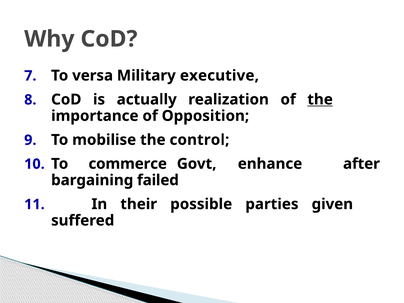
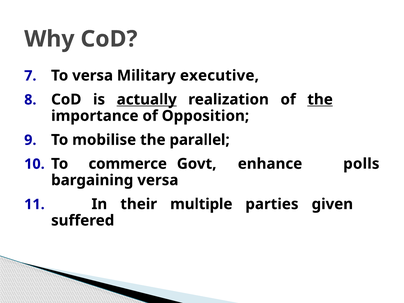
actually underline: none -> present (147, 99)
control: control -> parallel (200, 140)
after: after -> polls (361, 164)
bargaining failed: failed -> versa (158, 180)
possible: possible -> multiple (201, 204)
